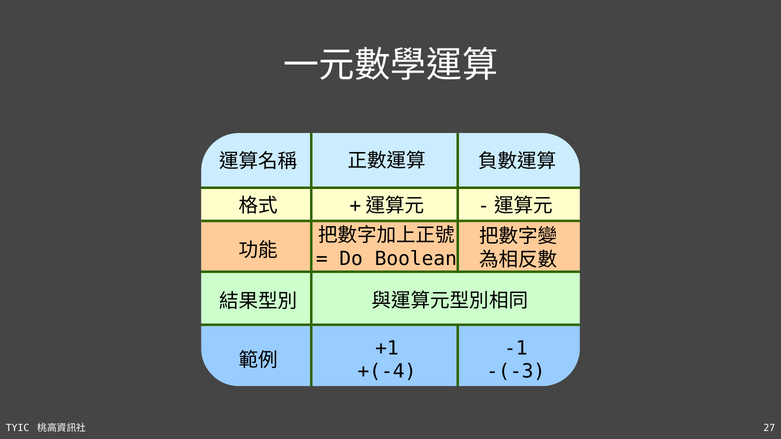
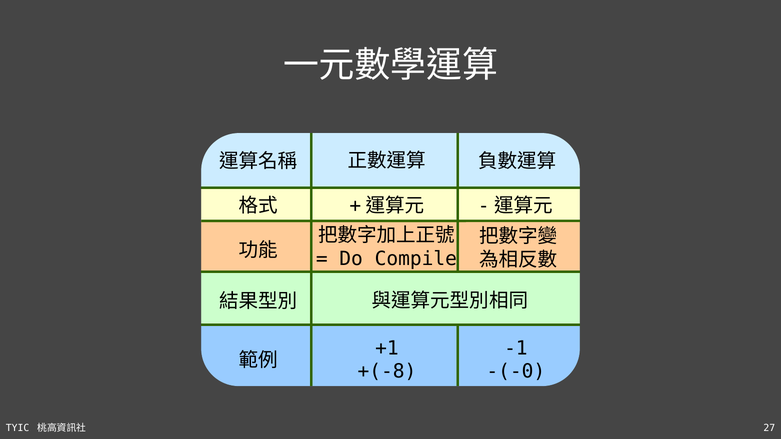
Boolean: Boolean -> Compile (416, 259)
+(-4: +(-4 -> +(-8 (387, 372)
-(-3: -(-3 -> -(-0 (516, 372)
